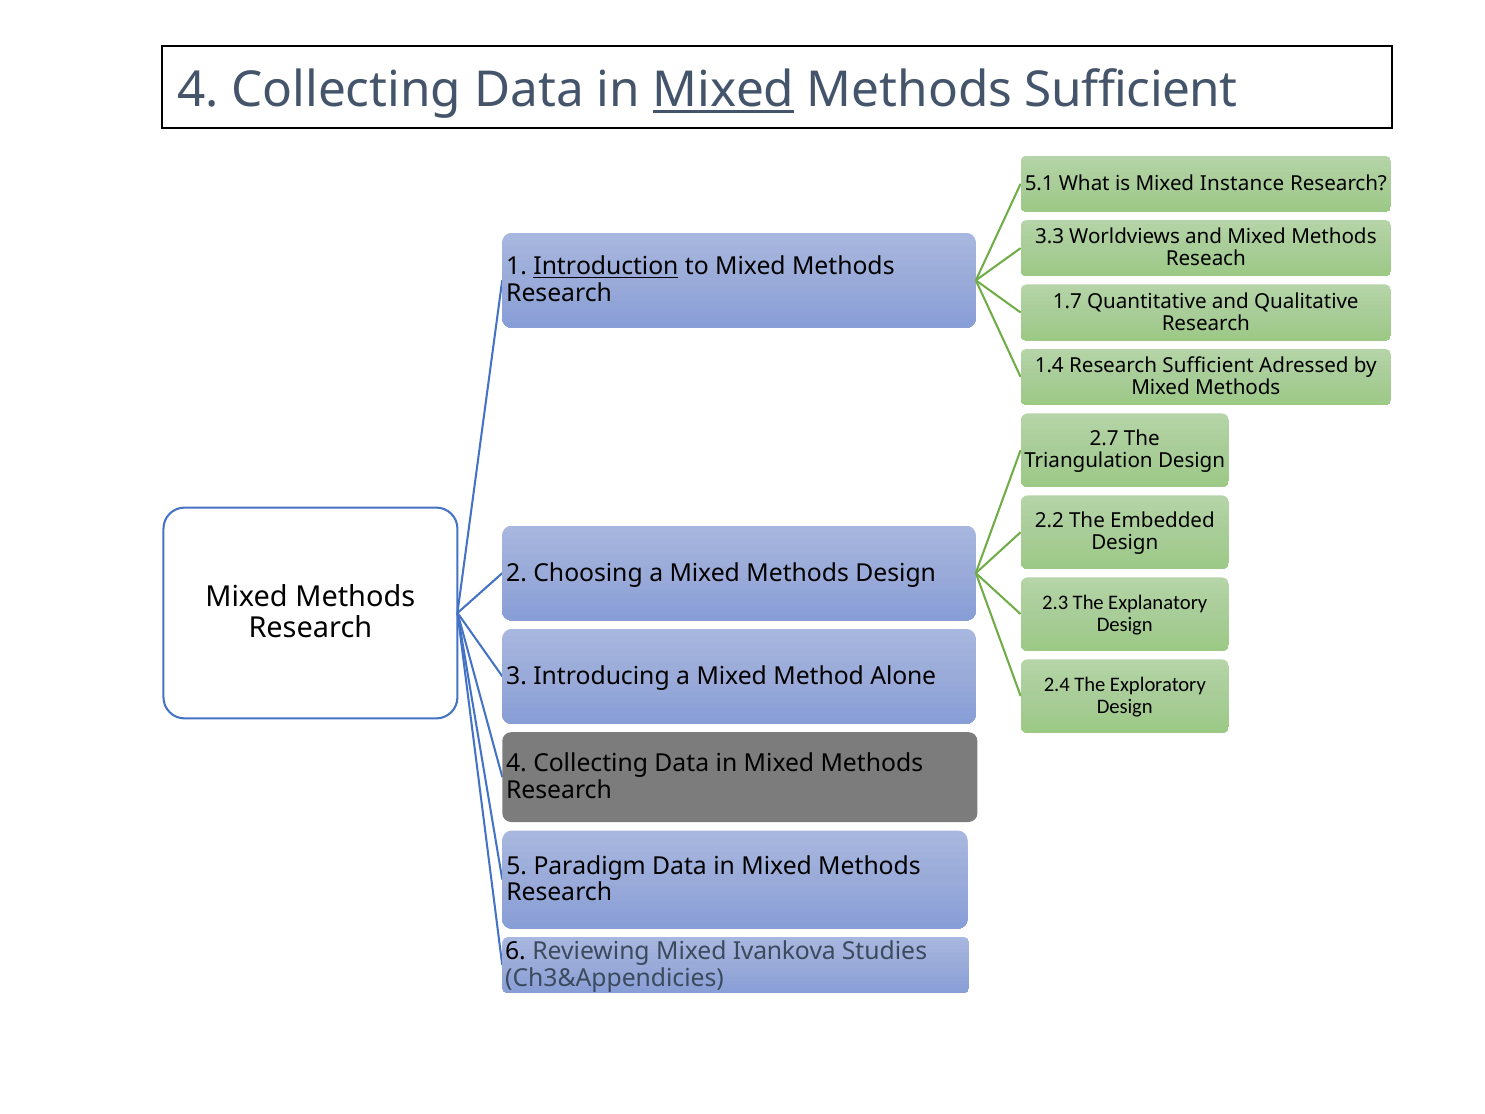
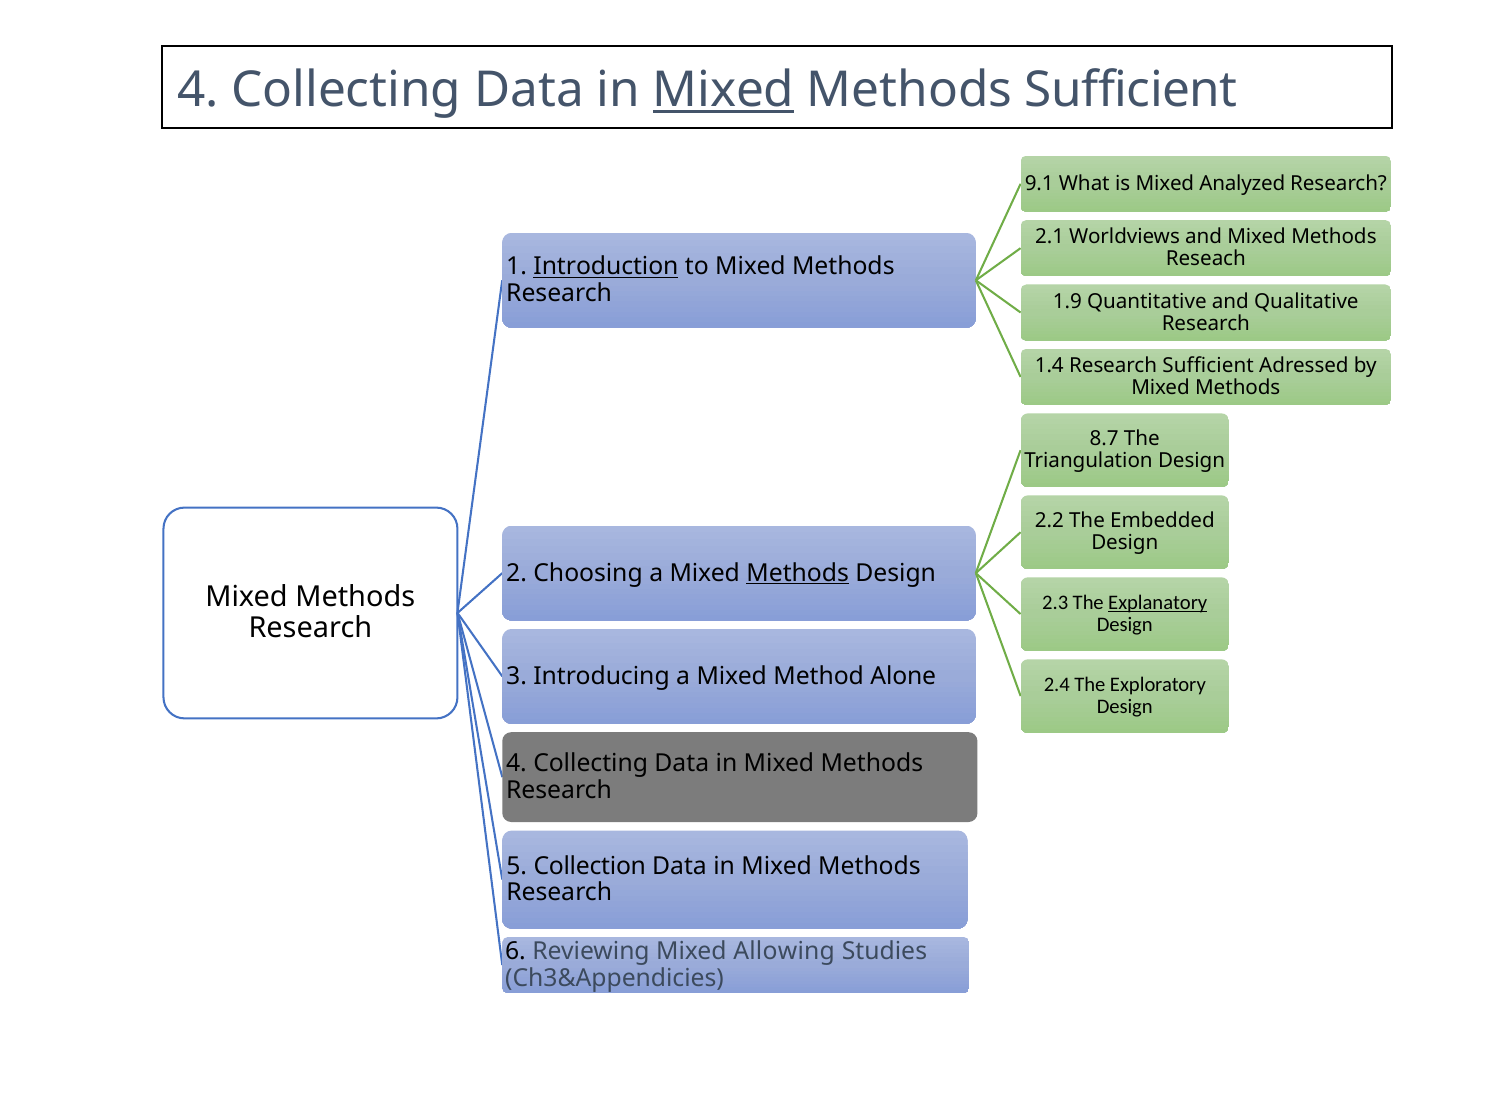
5.1: 5.1 -> 9.1 (1039, 184)
Instance: Instance -> Analyzed (1242, 184)
3.3: 3.3 -> 2.1 (1050, 237)
1.7: 1.7 -> 1.9 (1067, 301)
2.7: 2.7 -> 8.7 (1104, 439)
Methods underline: none -> present (798, 573)
Explanatory underline: none -> present (1158, 603)
Paradigm: Paradigm -> Collection (590, 866)
Ivankova: Ivankova -> Allowing (784, 951)
